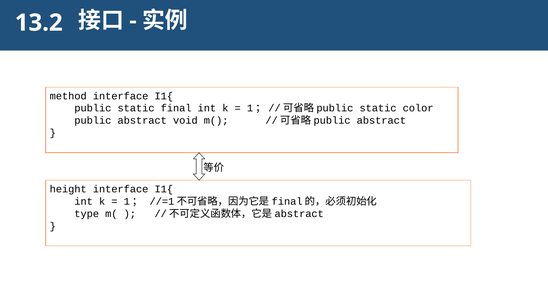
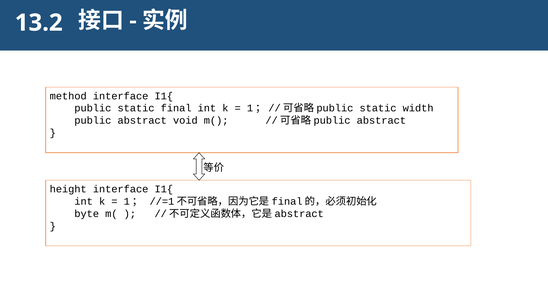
color: color -> width (418, 108)
type: type -> byte (87, 214)
